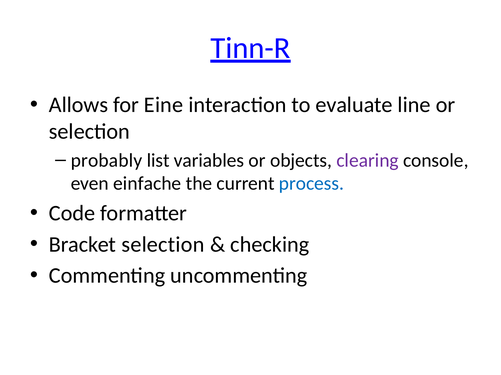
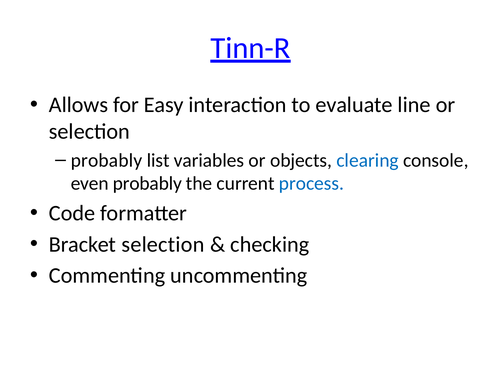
Eine: Eine -> Easy (164, 105)
clearing colour: purple -> blue (368, 161)
even einfache: einfache -> probably (147, 184)
